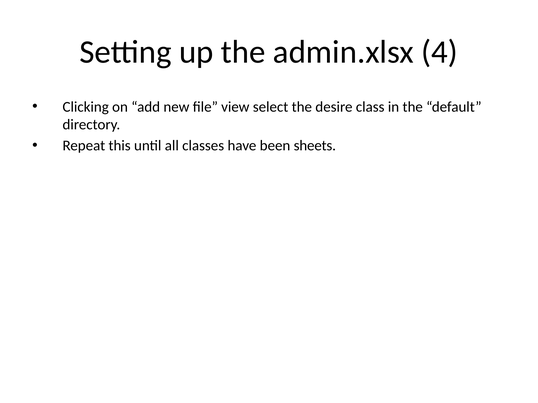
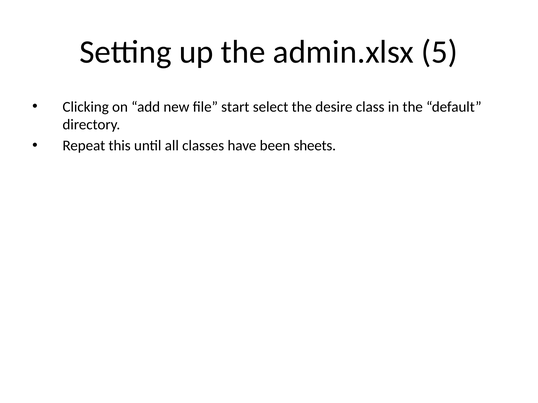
4: 4 -> 5 (440, 52)
view: view -> start (235, 107)
